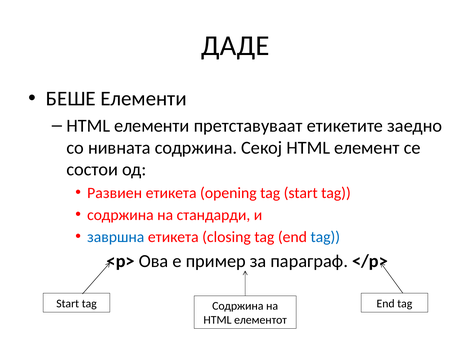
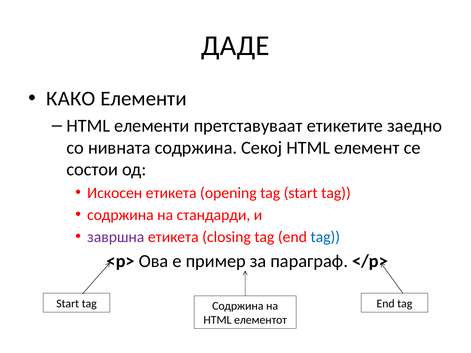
БЕШЕ: БЕШЕ -> КАКО (71, 99)
Развиен: Развиен -> Искосен (115, 193)
завршна colour: blue -> purple (116, 237)
